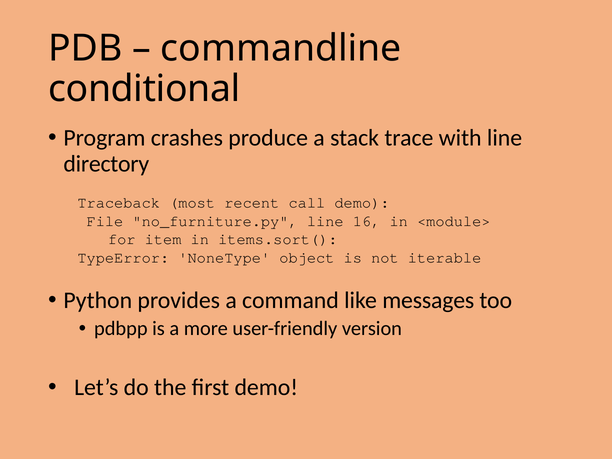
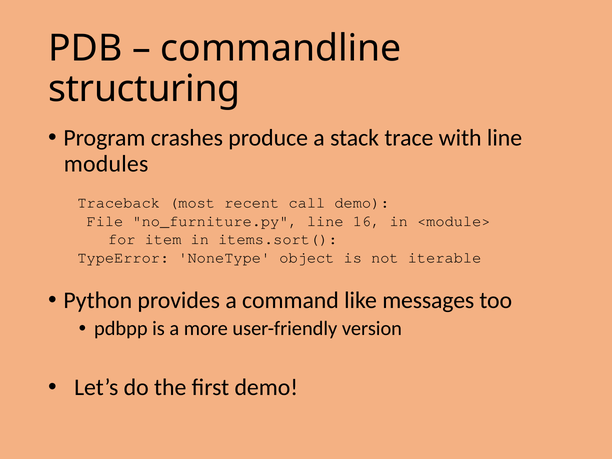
conditional: conditional -> structuring (144, 89)
directory: directory -> modules (106, 164)
